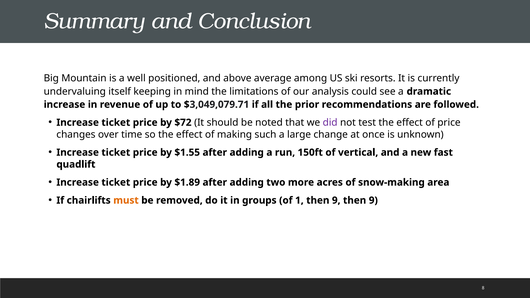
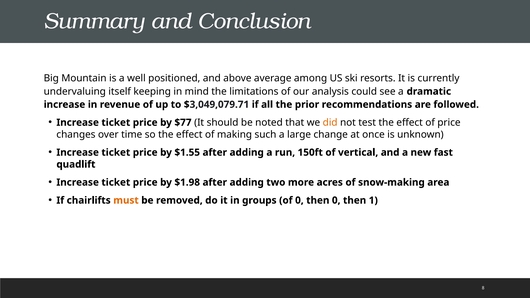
$72: $72 -> $77 (183, 123)
did colour: purple -> orange (330, 123)
$1.89: $1.89 -> $1.98 (187, 182)
of 1: 1 -> 0 (299, 200)
9: 9 -> 0 (336, 200)
9: 9 -> 1 (373, 200)
